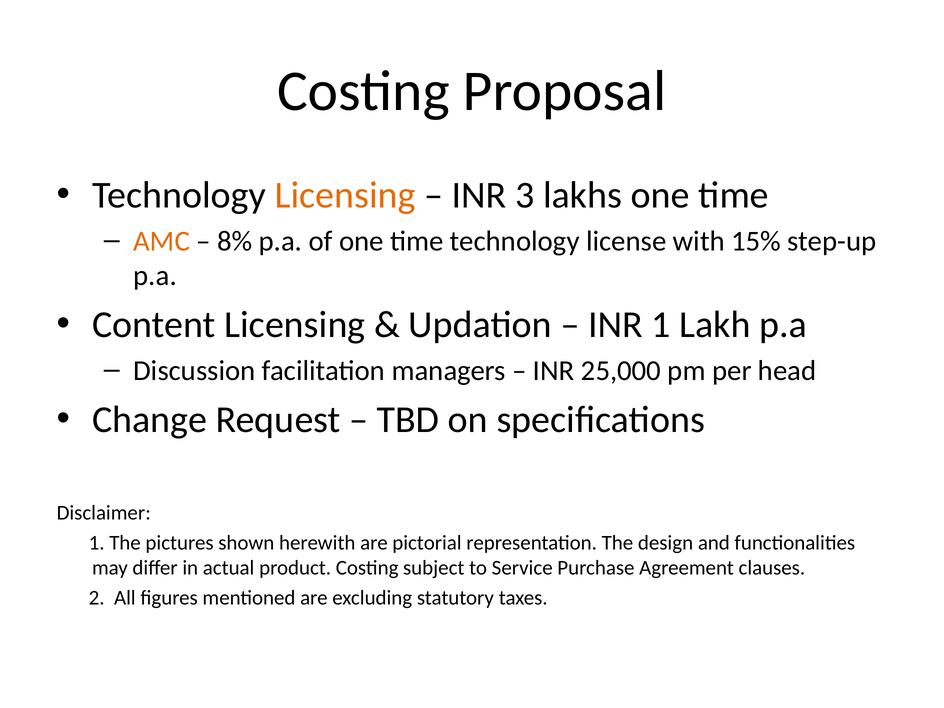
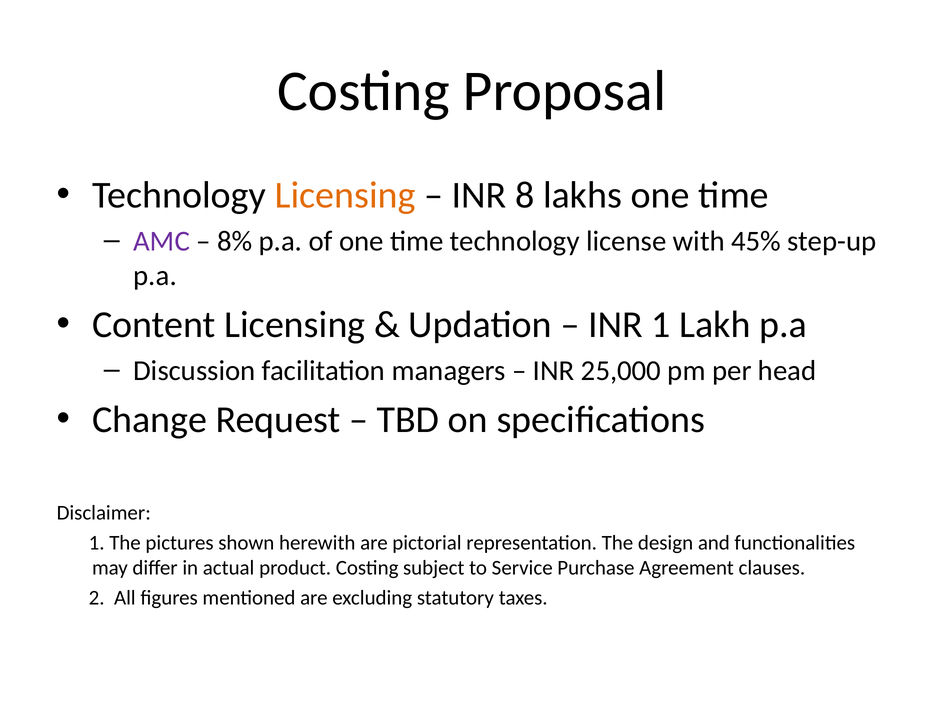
3: 3 -> 8 (525, 195)
AMC colour: orange -> purple (162, 241)
15%: 15% -> 45% (756, 241)
